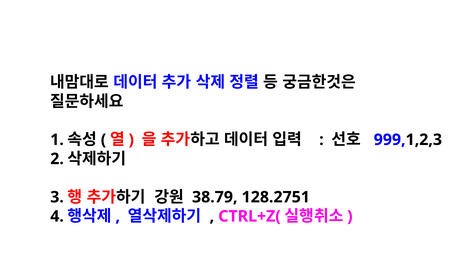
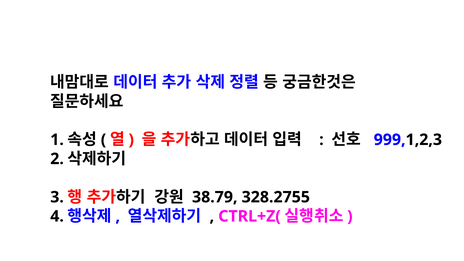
128.2751: 128.2751 -> 328.2755 (276, 197)
